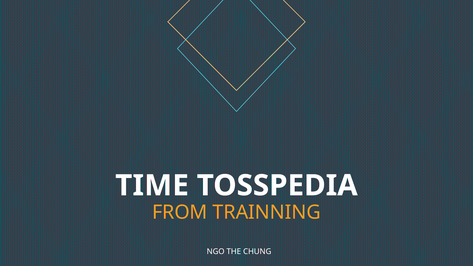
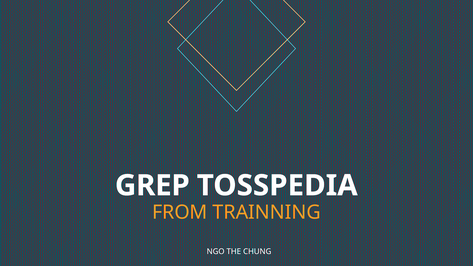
TIME: TIME -> GREP (152, 186)
